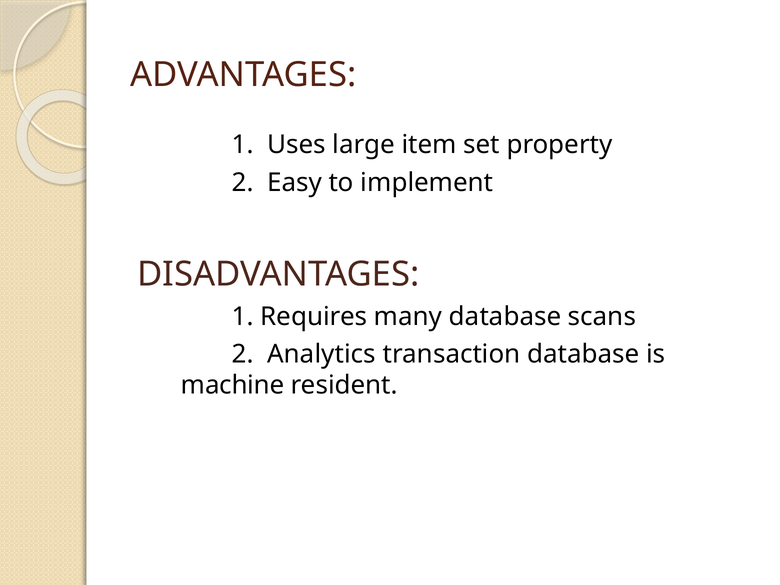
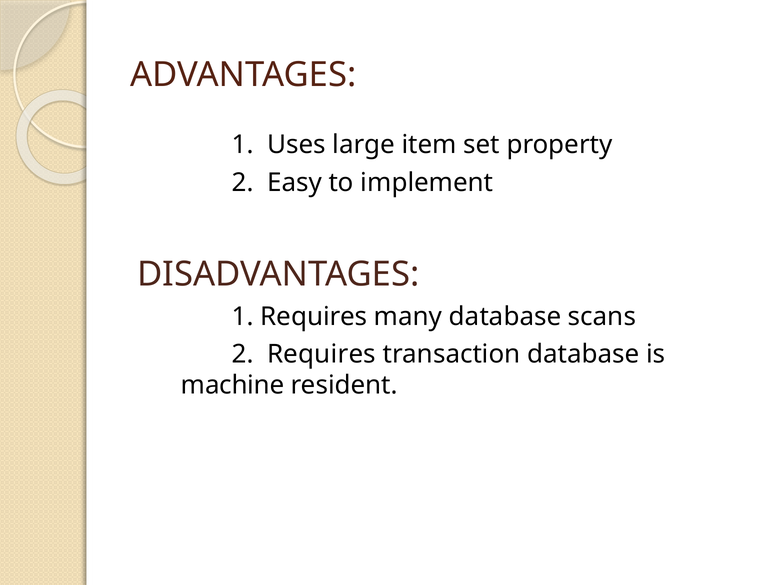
2 Analytics: Analytics -> Requires (321, 354)
